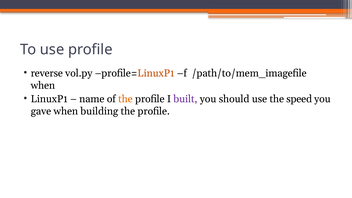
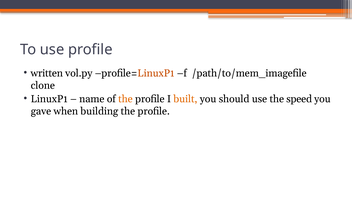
reverse: reverse -> written (47, 73)
when: when -> clone (43, 85)
built colour: purple -> orange (185, 99)
